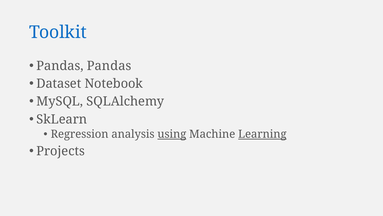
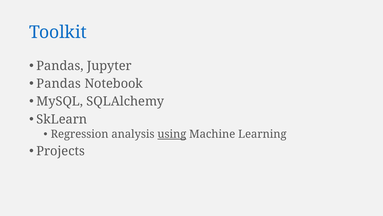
Pandas Pandas: Pandas -> Jupyter (109, 66)
Dataset: Dataset -> Pandas (59, 83)
Learning underline: present -> none (262, 134)
